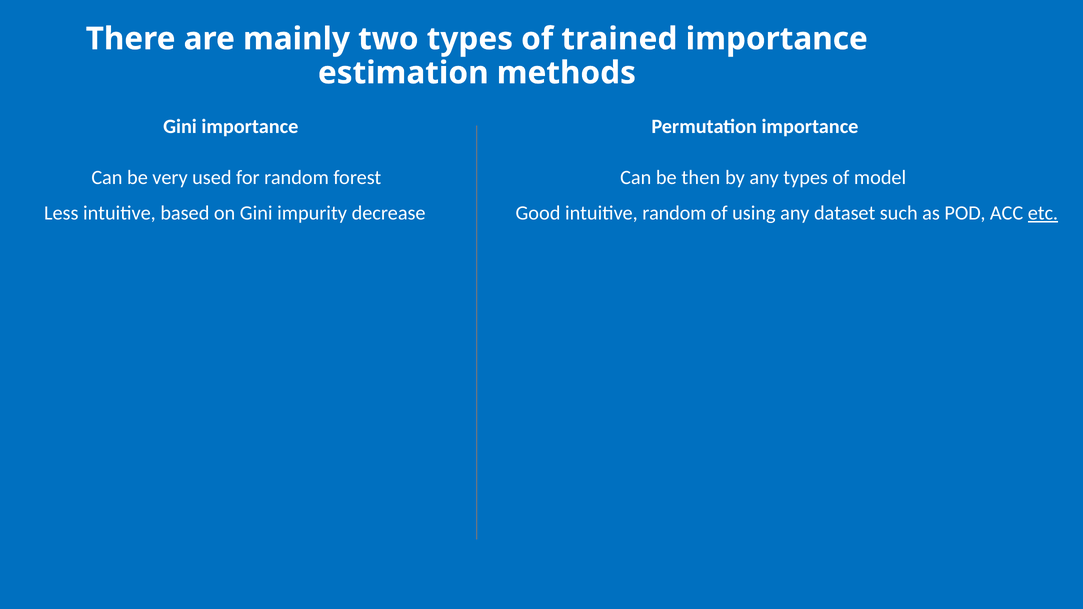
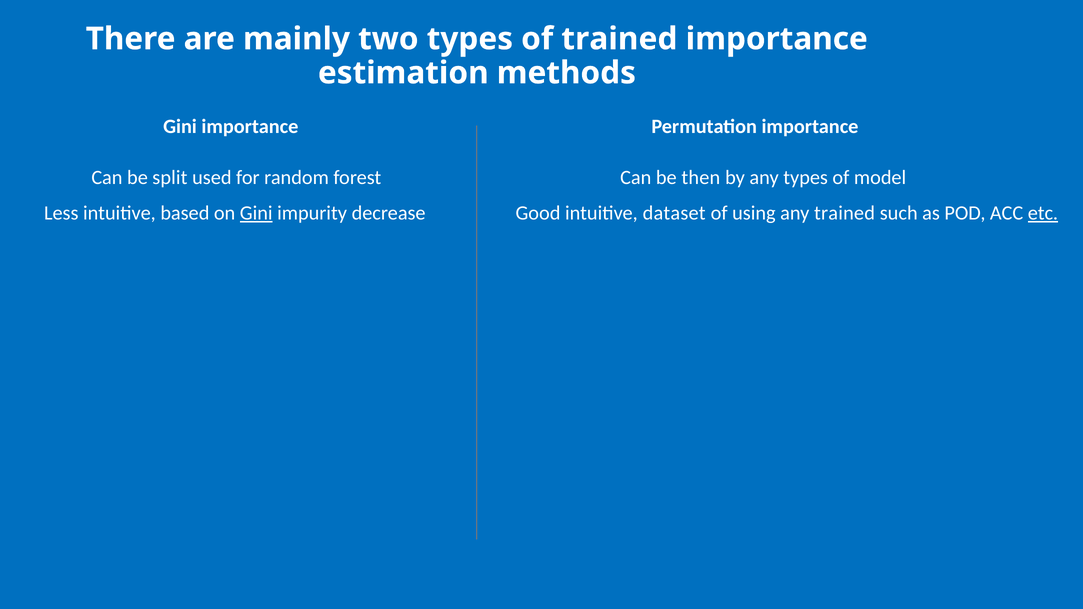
very: very -> split (170, 178)
Gini underline: none -> present (256, 213)
intuitive random: random -> dataset (674, 213)
any dataset: dataset -> trained (845, 213)
